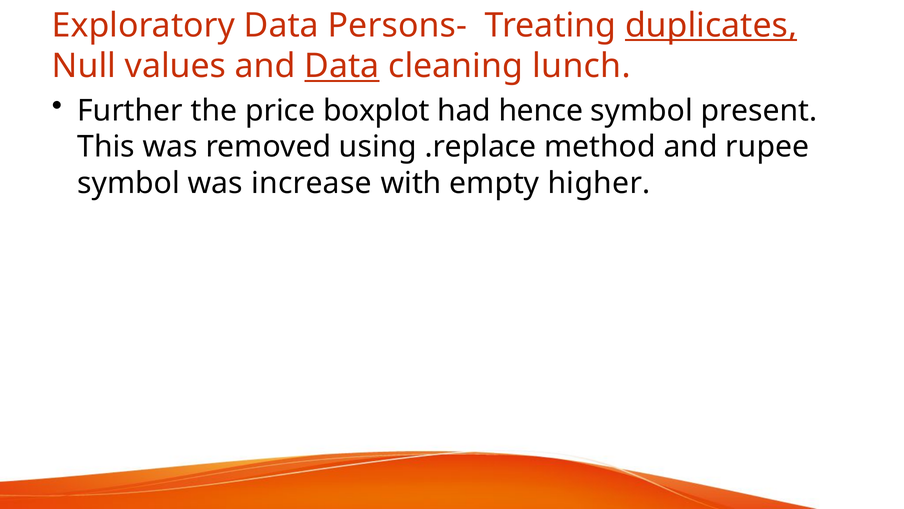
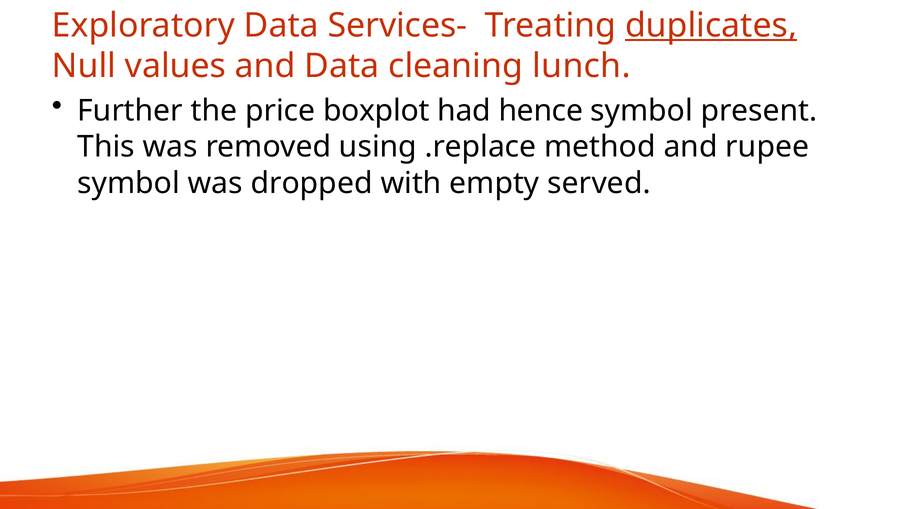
Persons-: Persons- -> Services- (397, 25)
Data underline: present -> none (342, 66)
increase: increase -> dropped (312, 183)
higher: higher -> served (599, 183)
